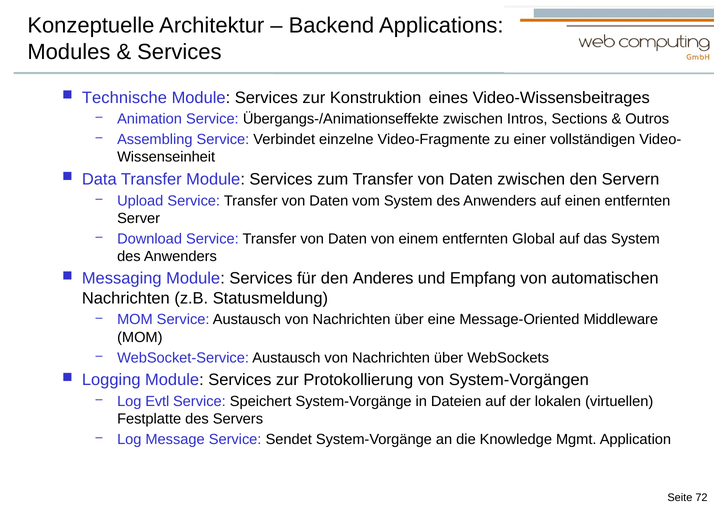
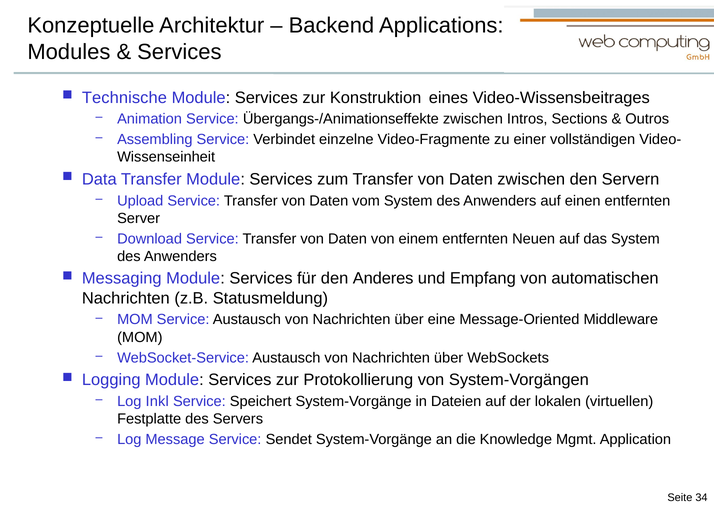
Global: Global -> Neuen (534, 239)
Evtl: Evtl -> Inkl (157, 401)
72: 72 -> 34 (702, 498)
